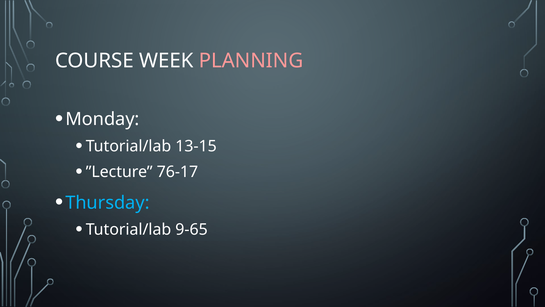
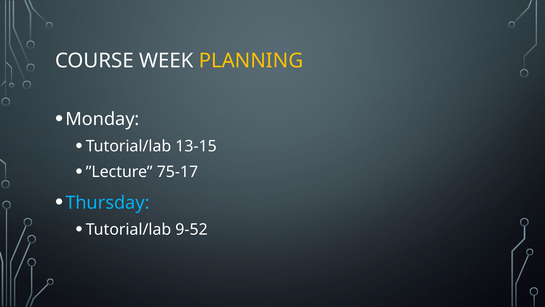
PLANNING colour: pink -> yellow (251, 61)
76-17: 76-17 -> 75-17 (177, 172)
9-65: 9-65 -> 9-52 (191, 229)
